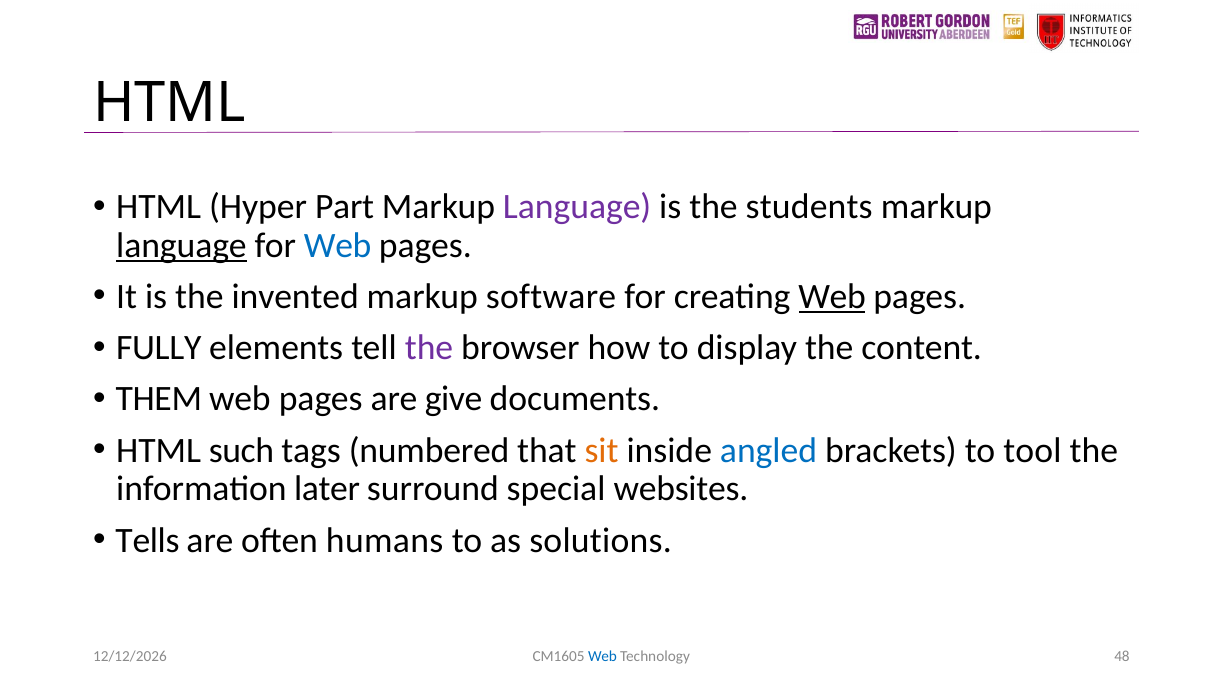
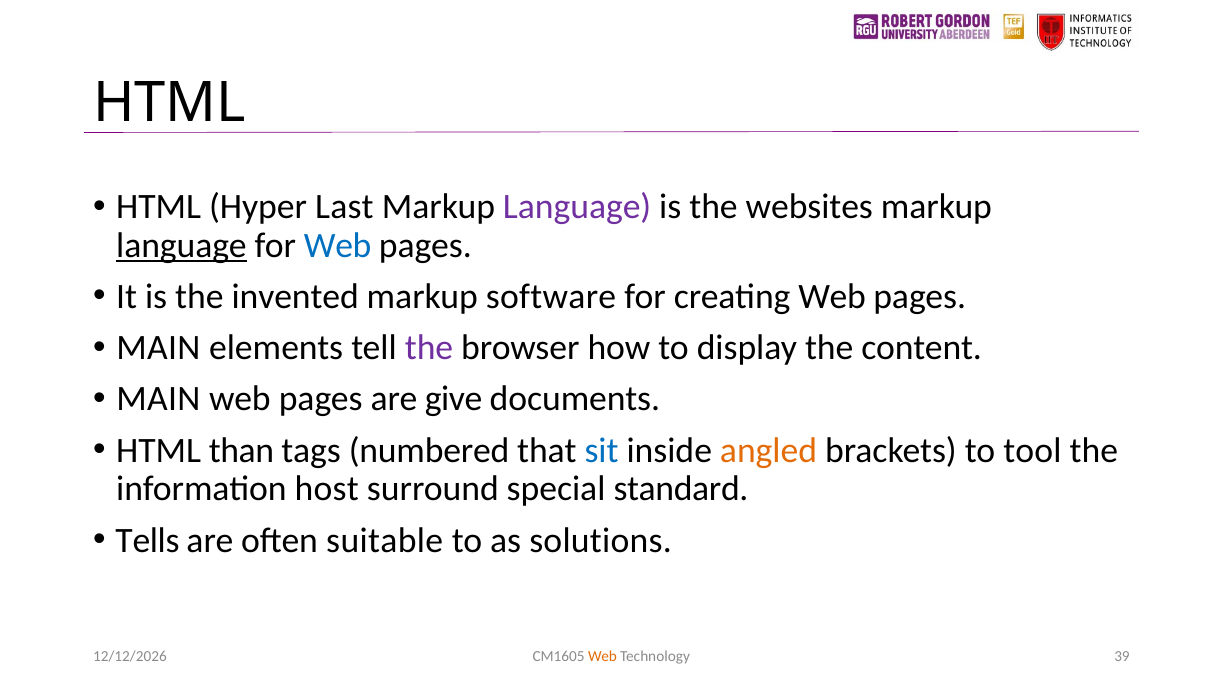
Part: Part -> Last (344, 207)
students: students -> websites (809, 207)
Web underline: present -> none (832, 297)
FULLY: FULLY -> MAIN (158, 348)
THEM: THEM -> MAIN (158, 399)
such: such -> than (241, 450)
sit colour: orange -> blue (602, 450)
angled colour: blue -> orange (769, 450)
later: later -> host (327, 489)
websites: websites -> standard (681, 489)
humans: humans -> suitable (385, 540)
Web colour: blue -> orange (602, 657)
48: 48 -> 39 (1122, 657)
